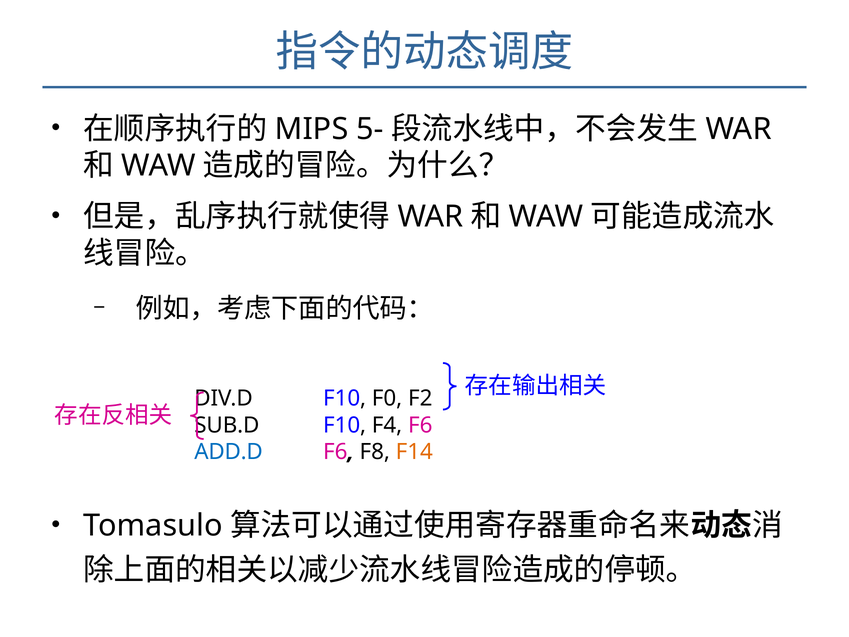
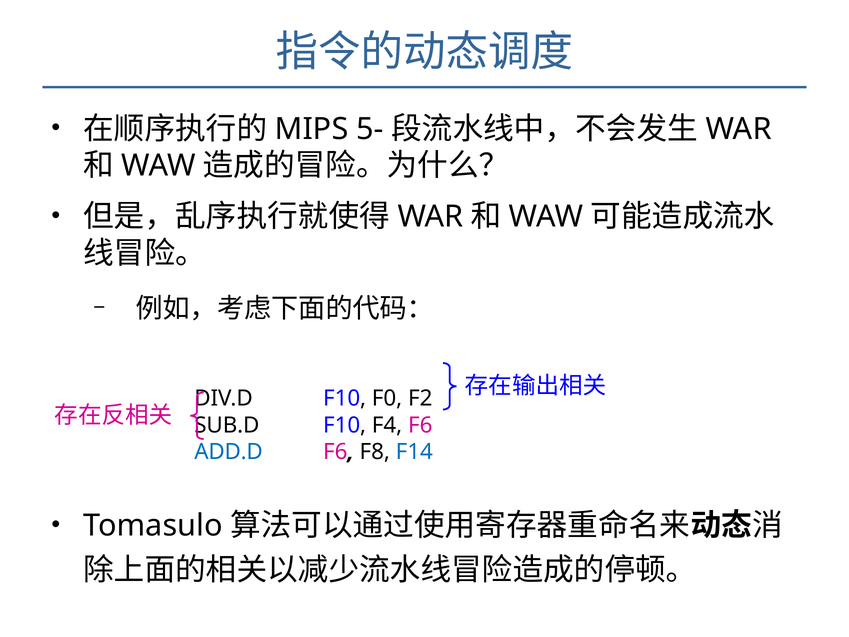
F14 colour: orange -> blue (414, 452)
